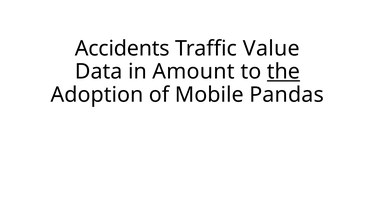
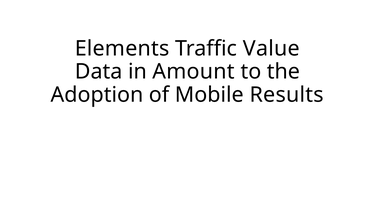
Accidents: Accidents -> Elements (122, 48)
the underline: present -> none (283, 72)
Pandas: Pandas -> Results (287, 95)
